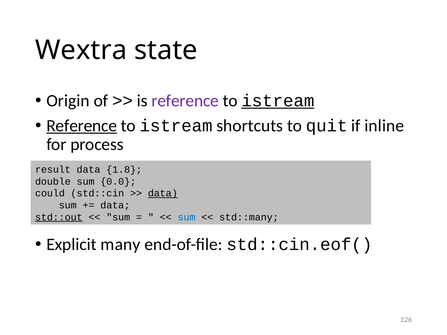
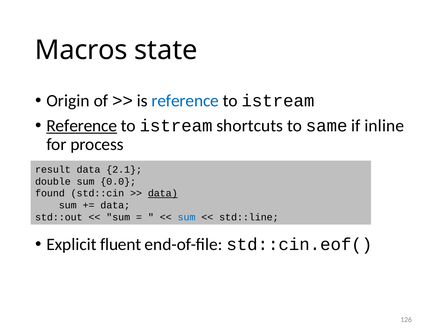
Wextra: Wextra -> Macros (81, 50)
reference colour: purple -> blue (185, 101)
istream underline: present -> none (278, 101)
quit: quit -> same (327, 126)
1.8: 1.8 -> 2.1 (124, 170)
could: could -> found (50, 193)
std::out underline: present -> none (59, 217)
std::many: std::many -> std::line (249, 217)
many: many -> fluent (121, 244)
